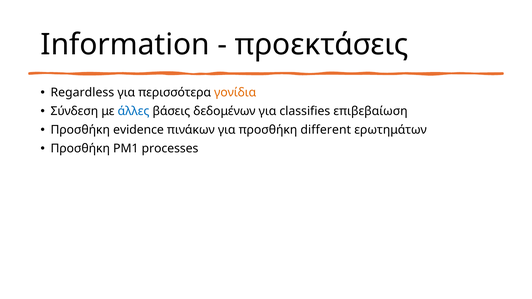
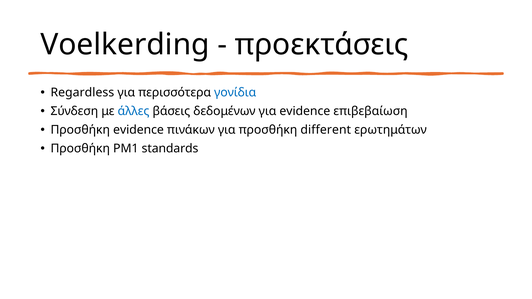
Information: Information -> Voelkerding (125, 45)
γονίδια colour: orange -> blue (235, 93)
για classifies: classifies -> evidence (305, 111)
processes: processes -> standards (170, 149)
